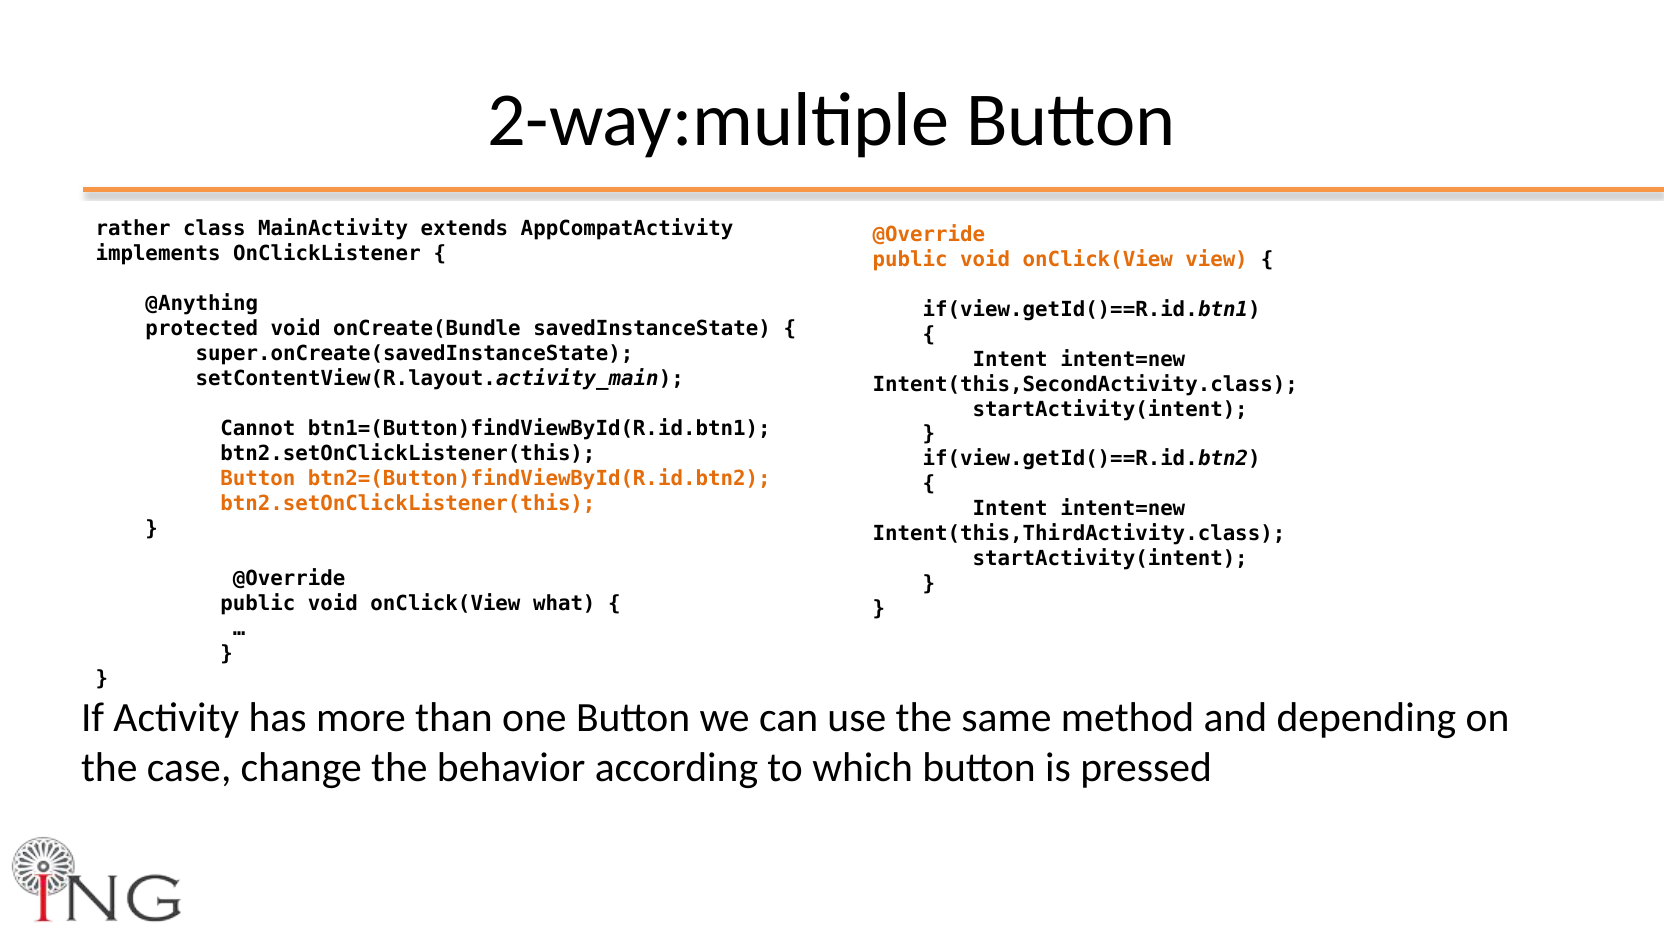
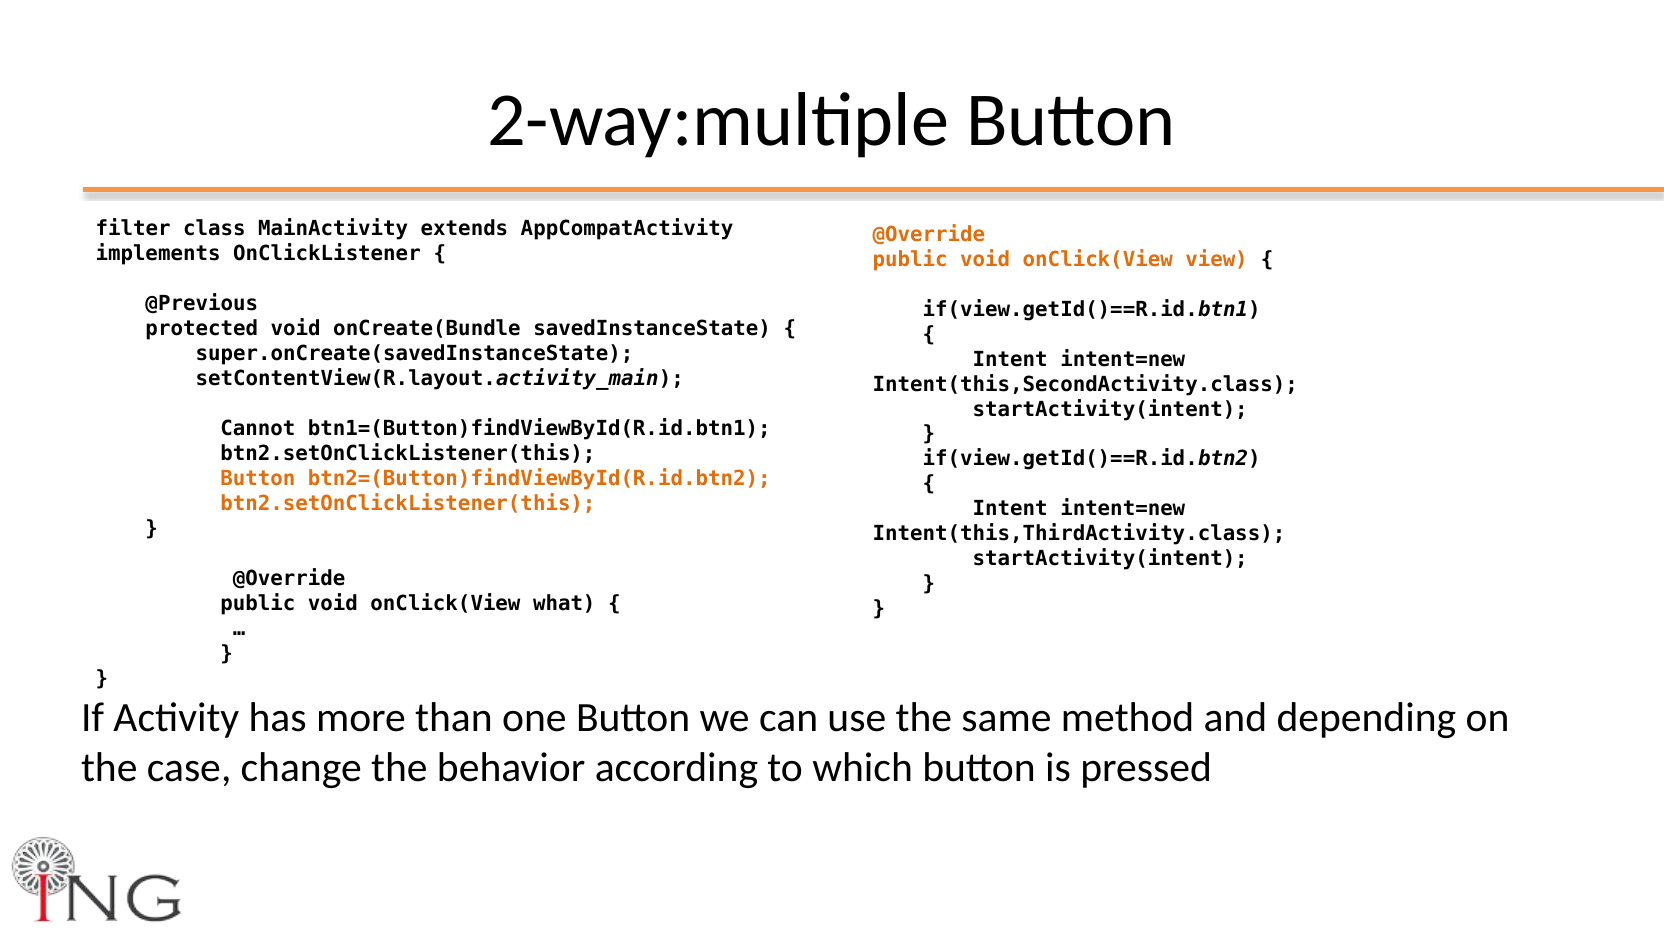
rather: rather -> filter (133, 229)
@Anything: @Anything -> @Previous (202, 304)
